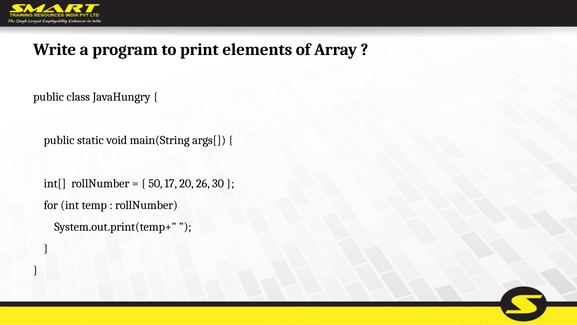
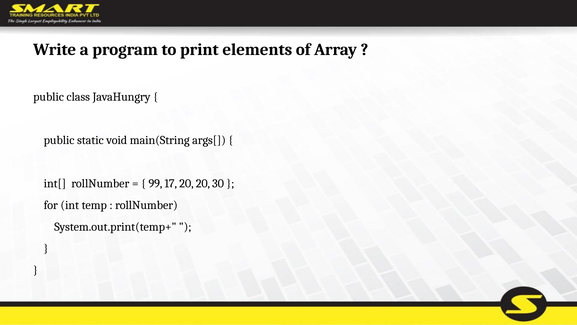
50: 50 -> 99 (155, 183)
20 26: 26 -> 20 (203, 183)
